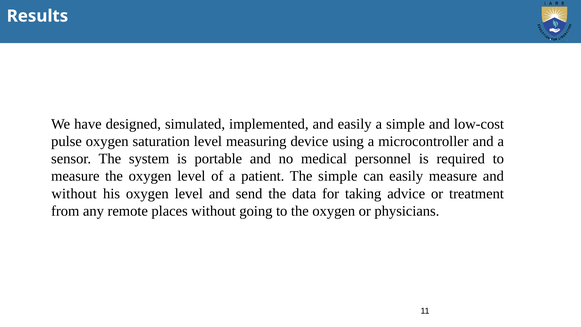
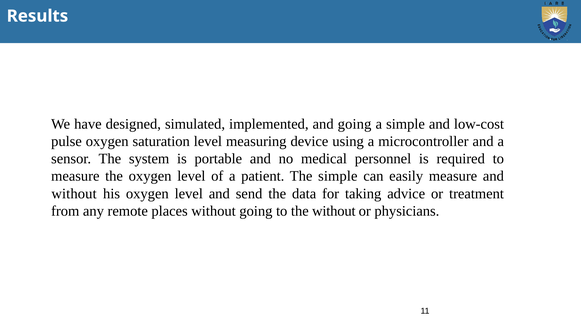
and easily: easily -> going (355, 124)
to the oxygen: oxygen -> without (334, 211)
